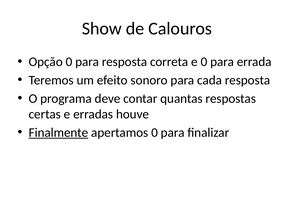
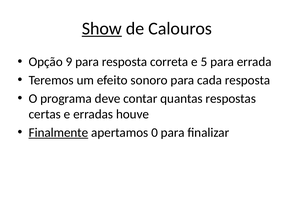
Show underline: none -> present (102, 28)
Opção 0: 0 -> 9 (69, 62)
e 0: 0 -> 5 (204, 62)
